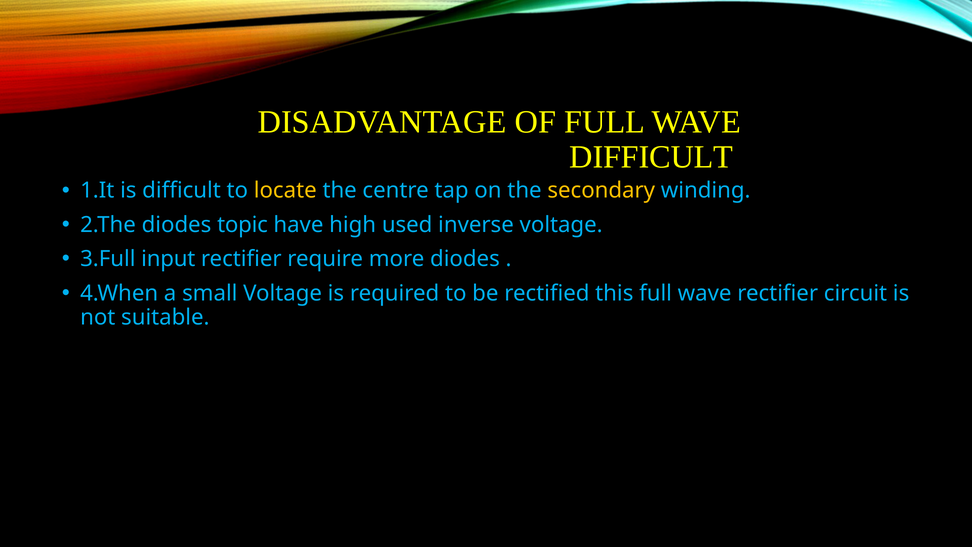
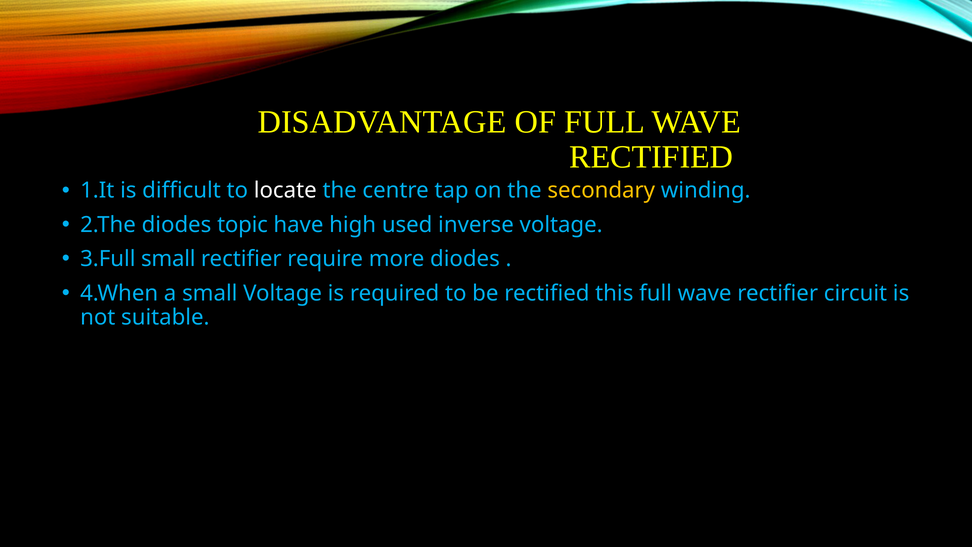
DIFFICULT: DIFFICULT -> RECTIFIED (651, 157)
locate colour: yellow -> white (285, 190)
3.Full input: input -> small (168, 259)
